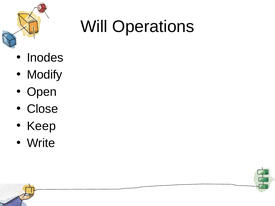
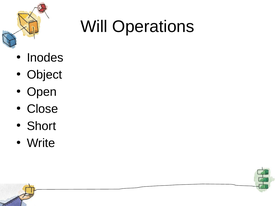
Modify: Modify -> Object (44, 75)
Keep: Keep -> Short (41, 126)
